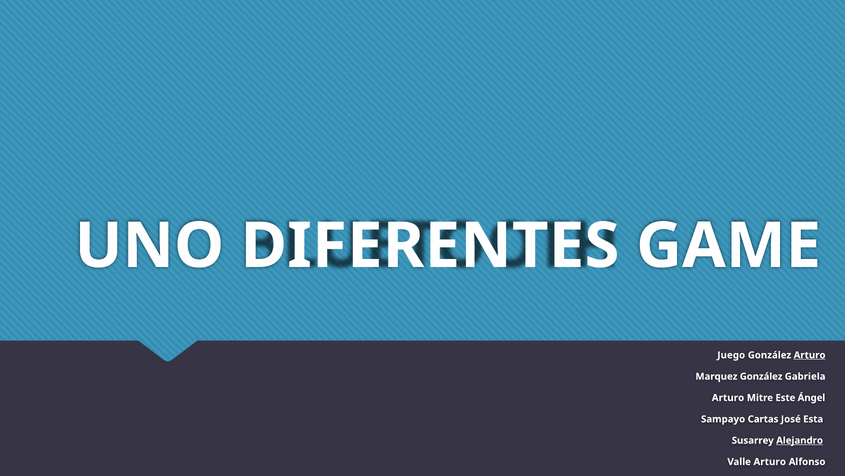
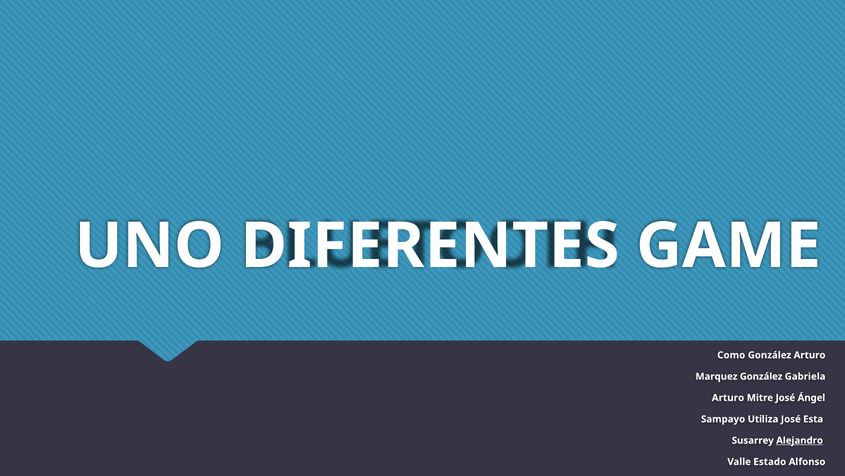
Juego: Juego -> Como (731, 355)
Arturo underline: present -> none (810, 355)
Mitre Este: Este -> José (785, 397)
Cartas: Cartas -> Utiliza (763, 419)
Valle Arturo: Arturo -> Estado (770, 461)
